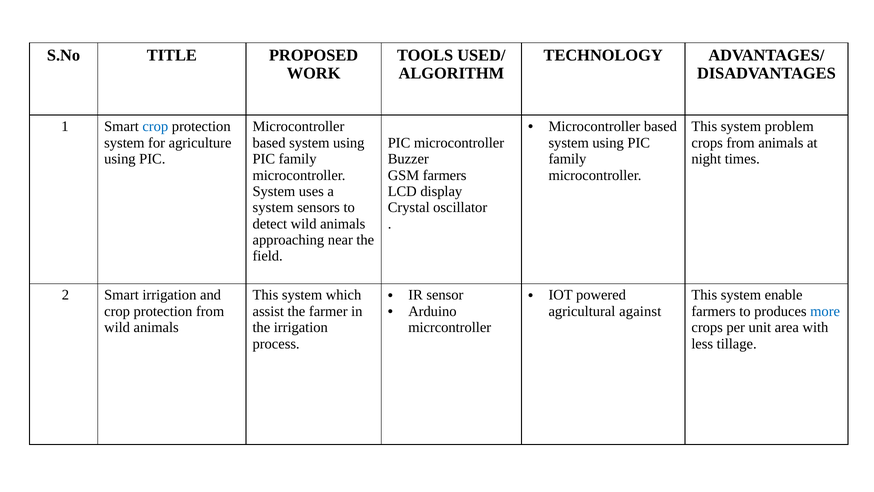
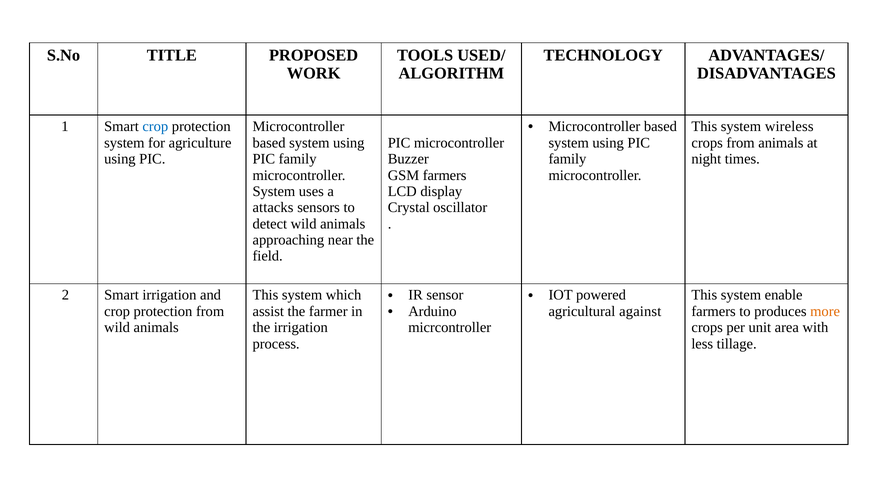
problem: problem -> wireless (789, 127)
system: system -> attacks (273, 207)
more colour: blue -> orange (825, 311)
